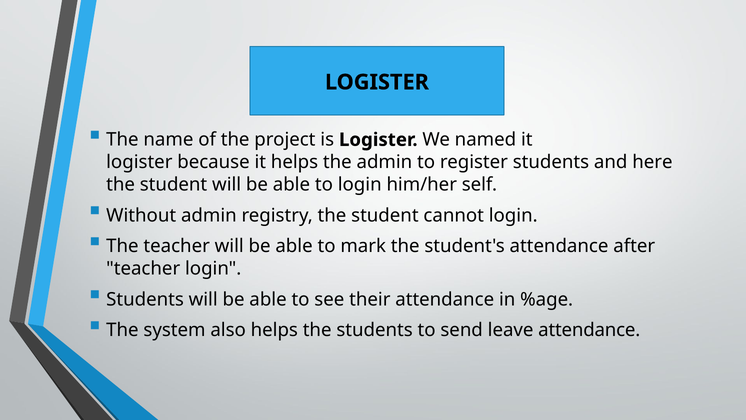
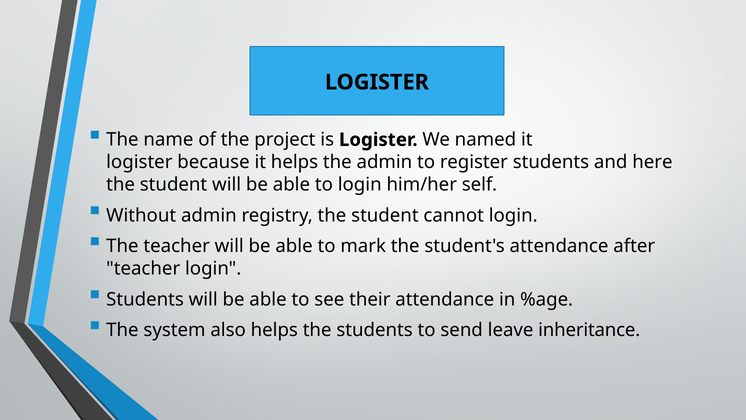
leave attendance: attendance -> inheritance (589, 330)
